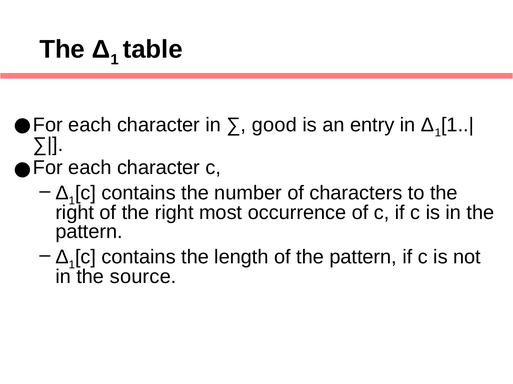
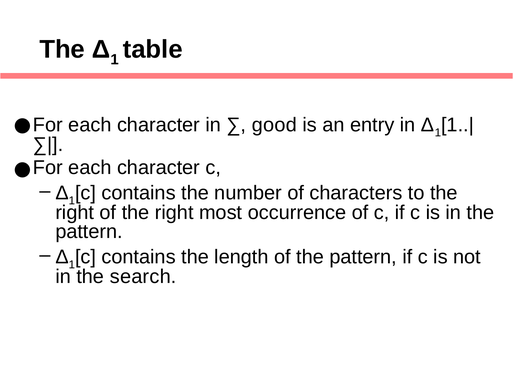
source: source -> search (143, 277)
